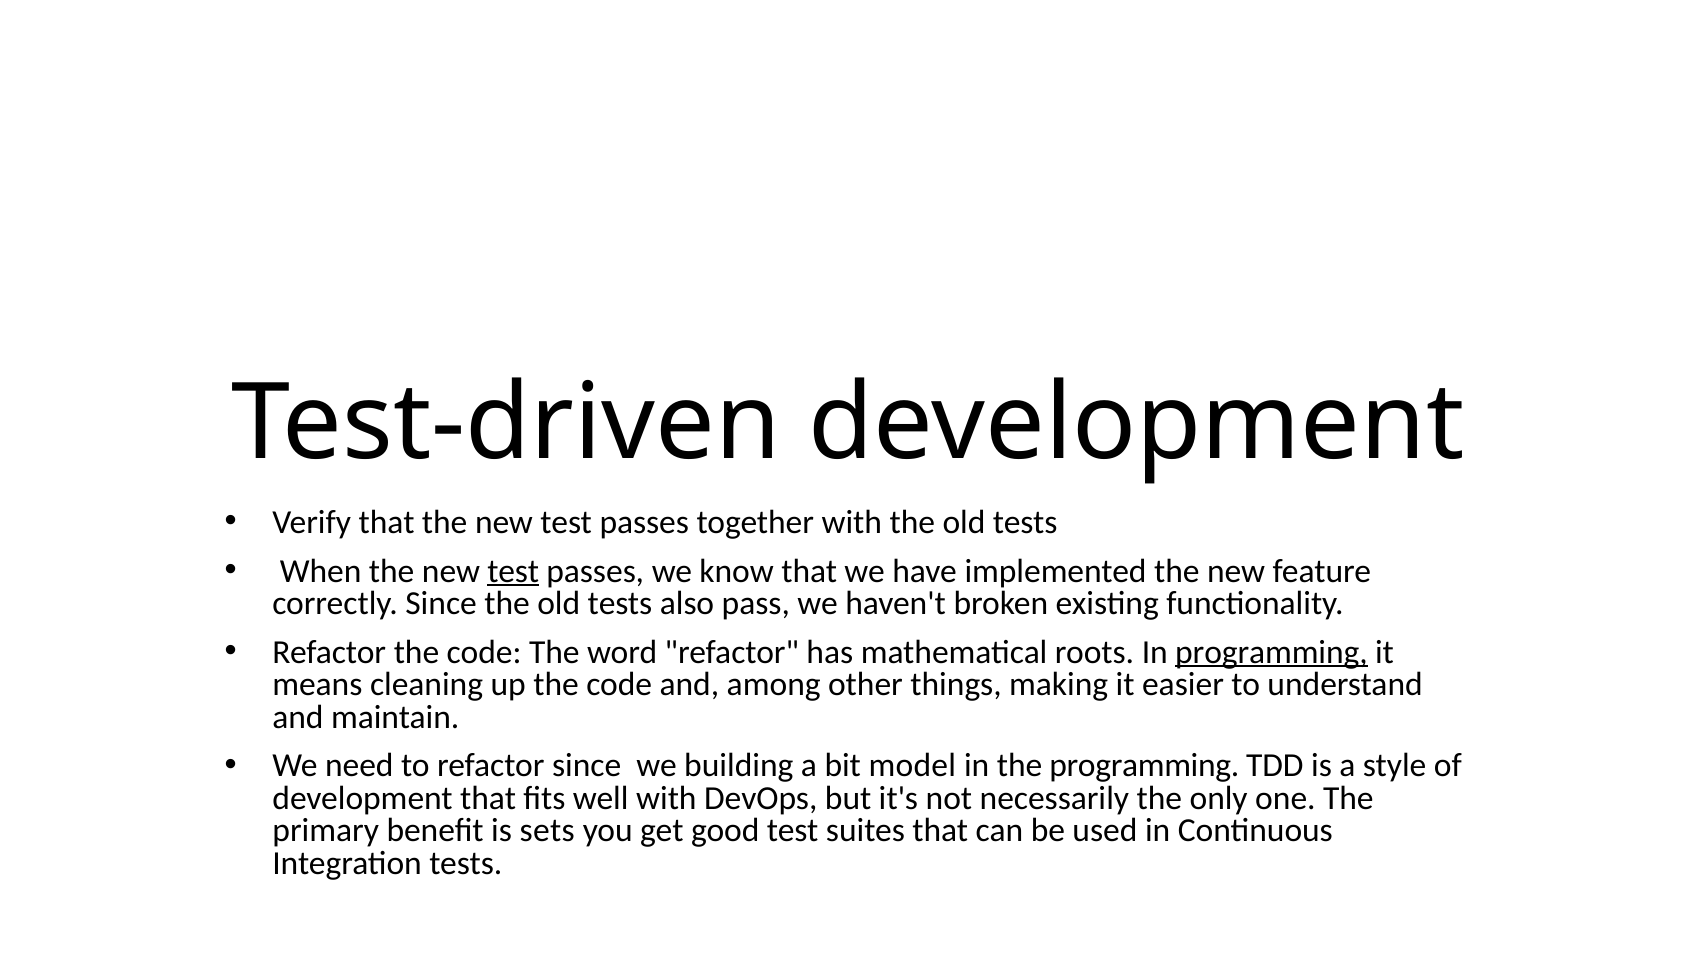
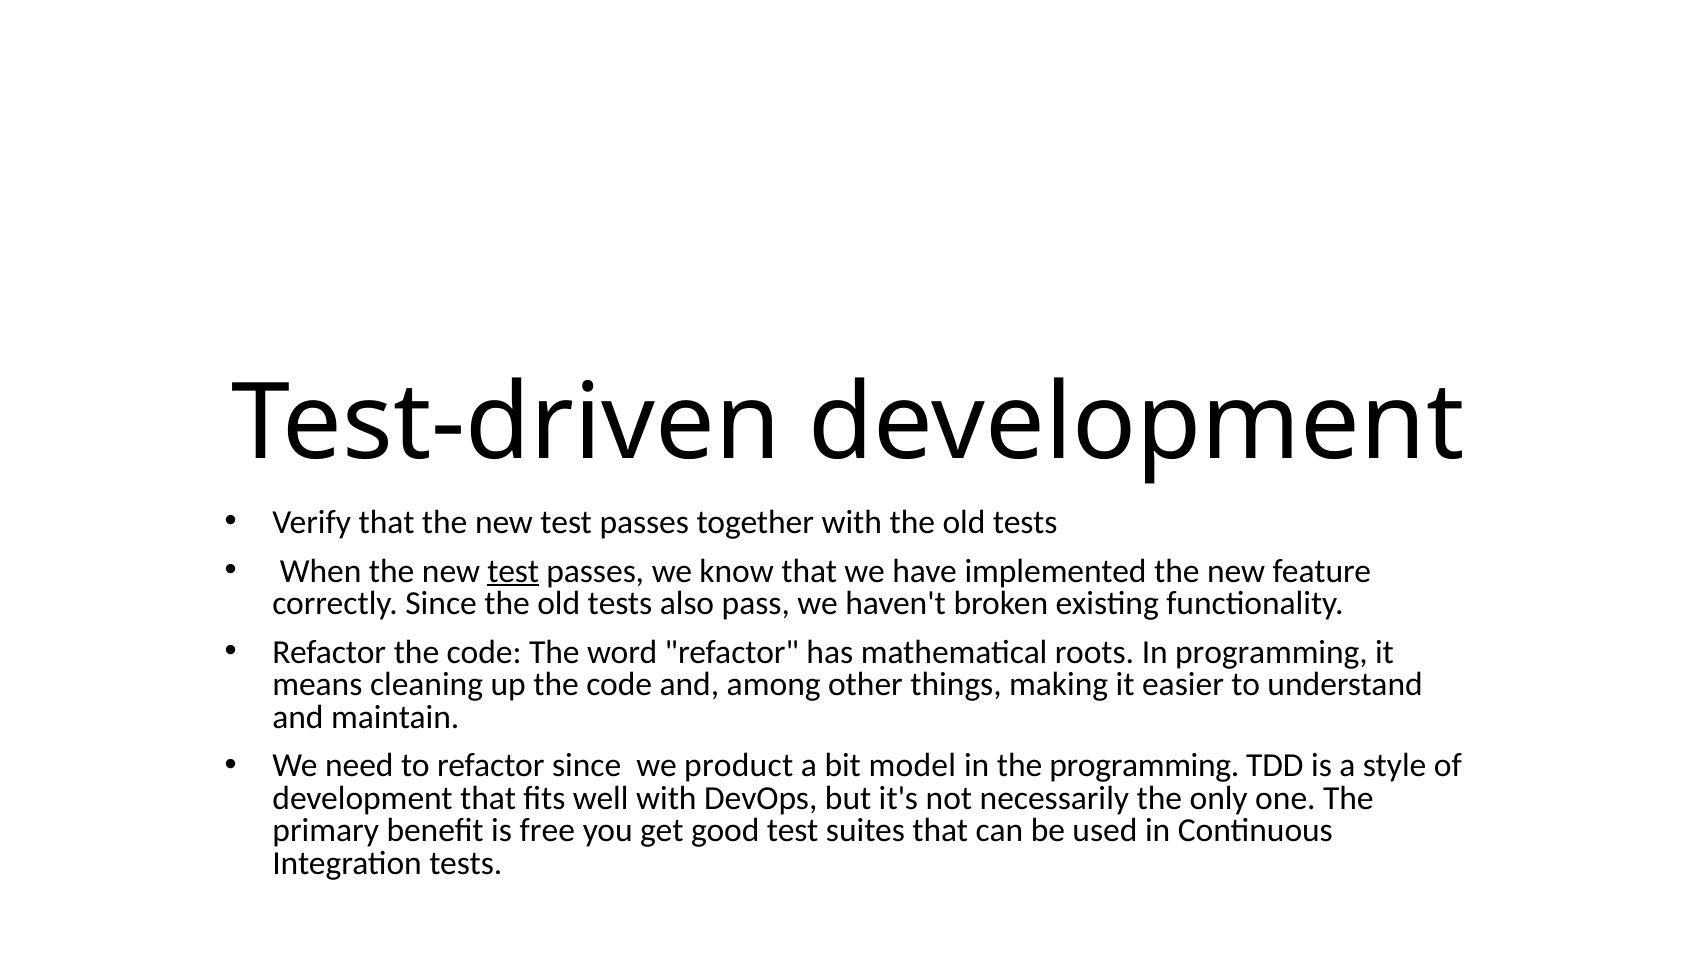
programming underline: present -> none (1271, 652)
building: building -> product (739, 766)
sets: sets -> free (547, 831)
